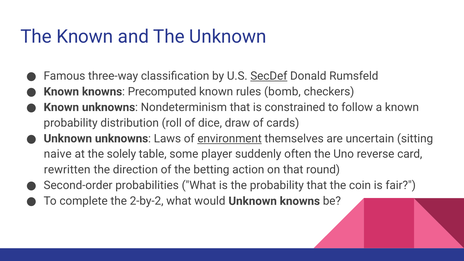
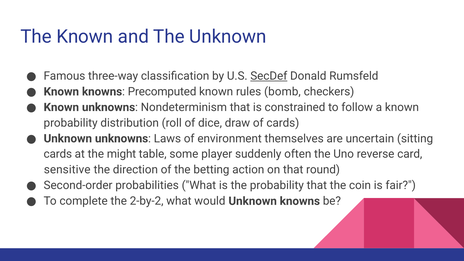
environment underline: present -> none (230, 139)
naive: naive -> cards (58, 154)
solely: solely -> might (121, 154)
rewritten: rewritten -> sensitive (67, 170)
